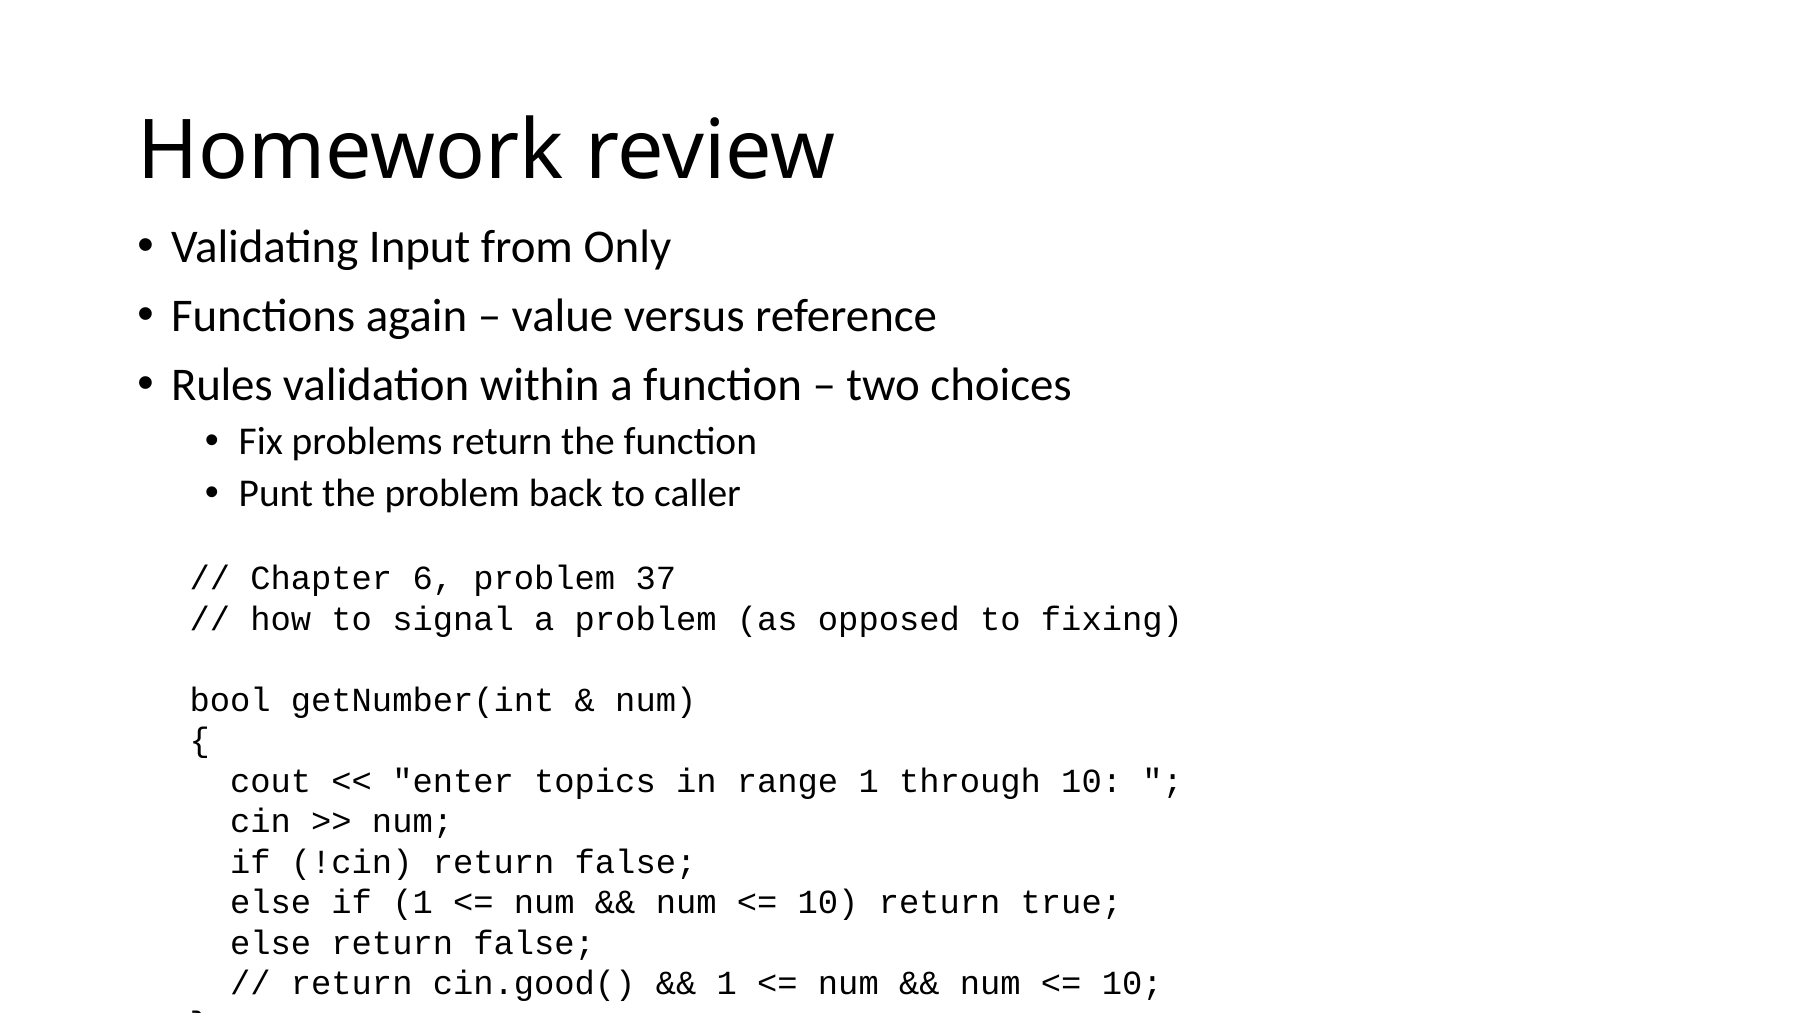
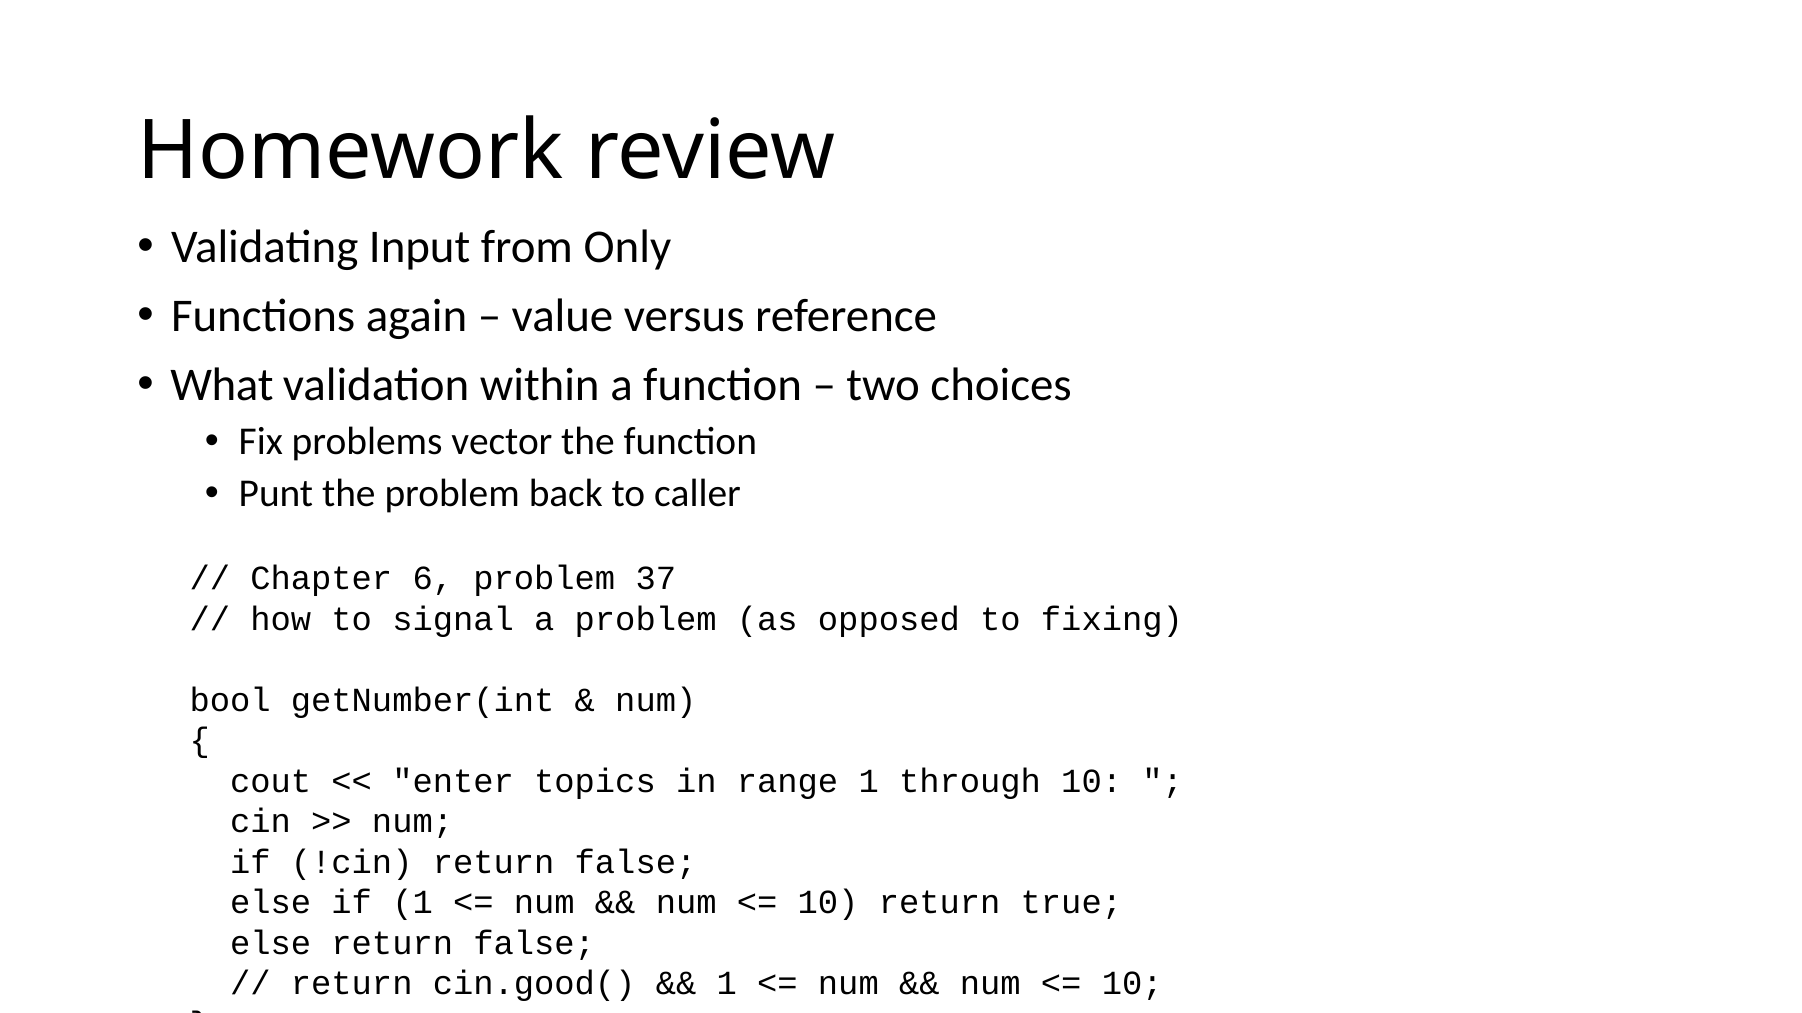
Rules: Rules -> What (222, 386)
problems return: return -> vector (502, 442)
